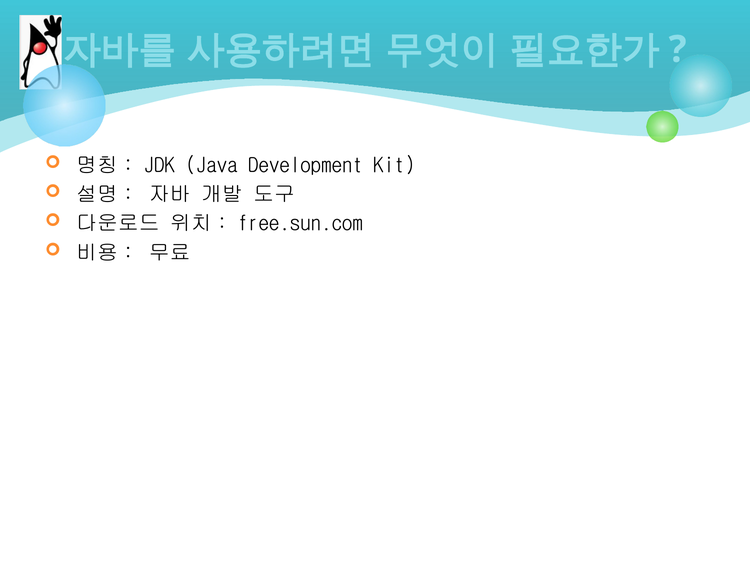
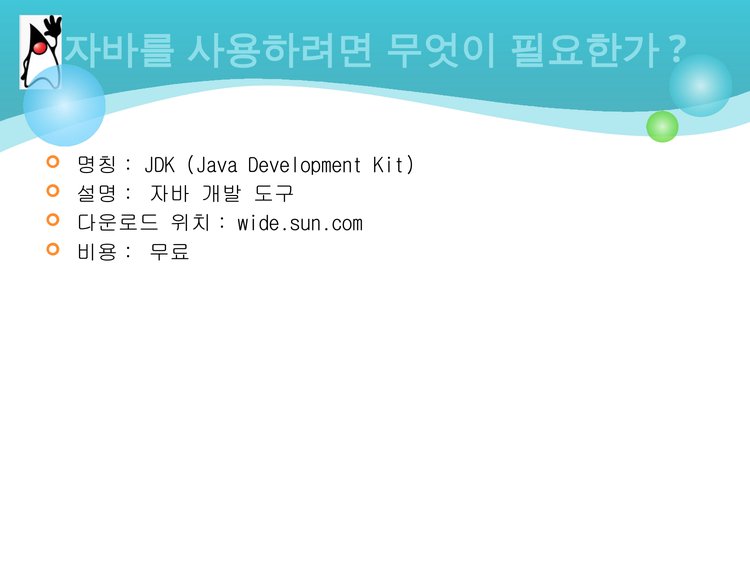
free.sun.com: free.sun.com -> wide.sun.com (300, 224)
